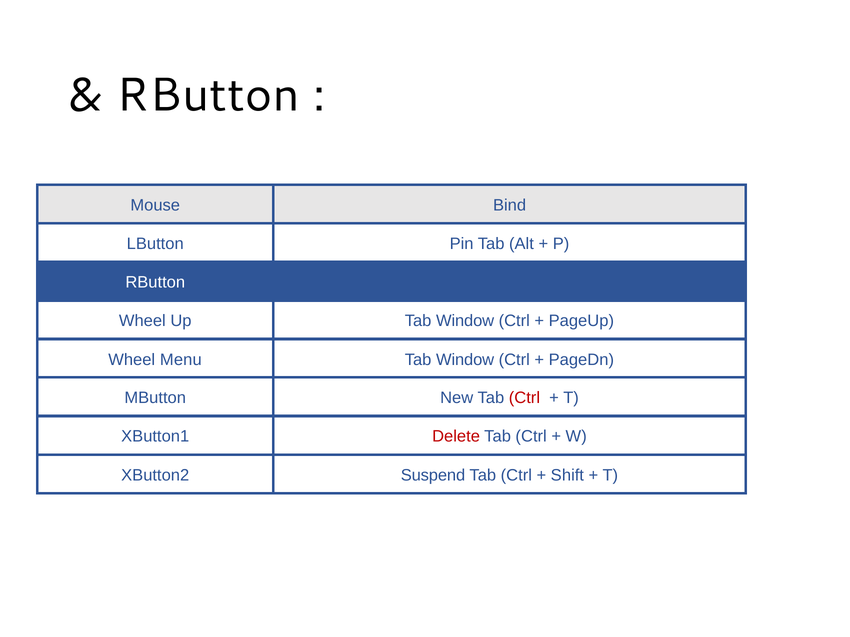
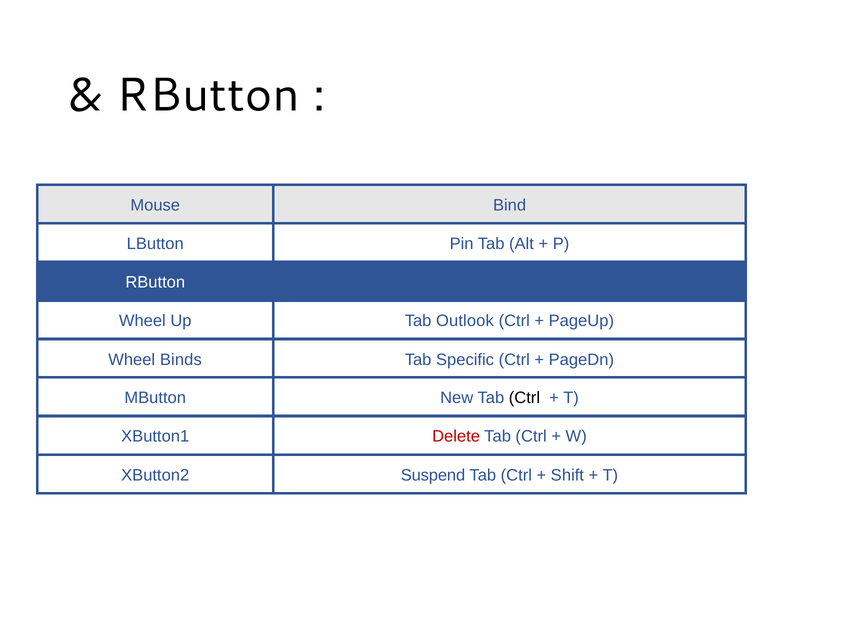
Window: Window -> Outlook (465, 321)
Menu: Menu -> Binds (181, 360)
Window: Window -> Specific (465, 360)
Ctrl colour: red -> black (524, 398)
